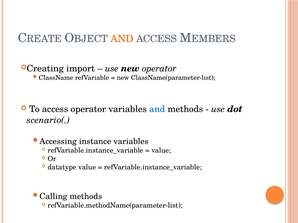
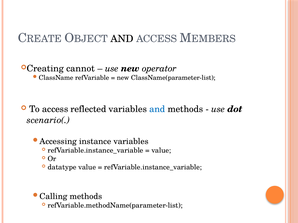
AND colour: orange -> black (122, 39)
import: import -> cannot (81, 69)
access operator: operator -> reflected (88, 109)
